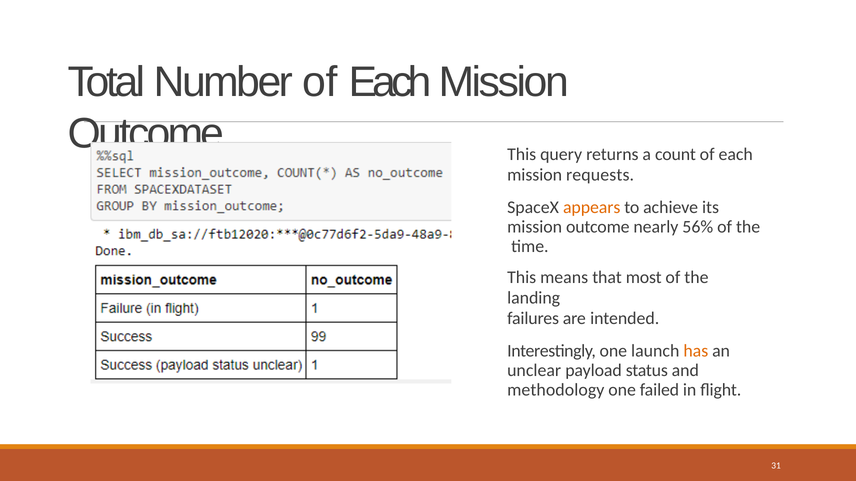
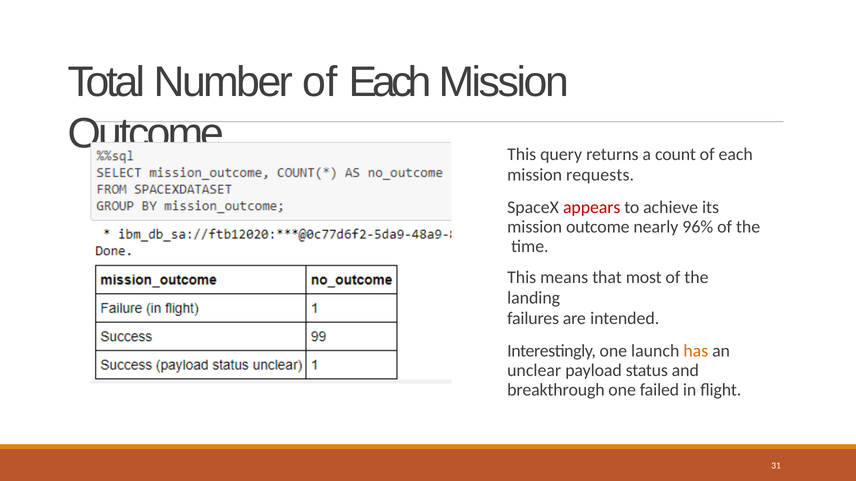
appears colour: orange -> red (592, 208)
56%: 56% -> 96% (698, 227)
methodology: methodology -> breakthrough (556, 390)
